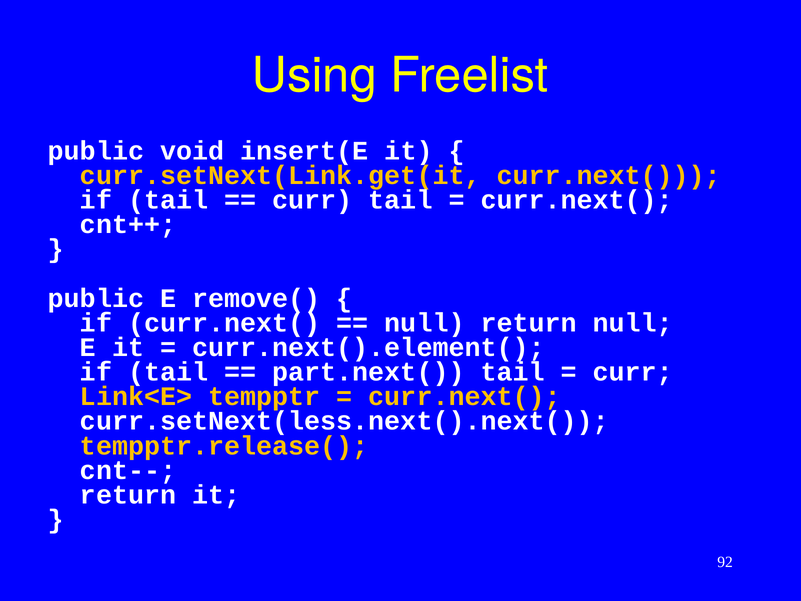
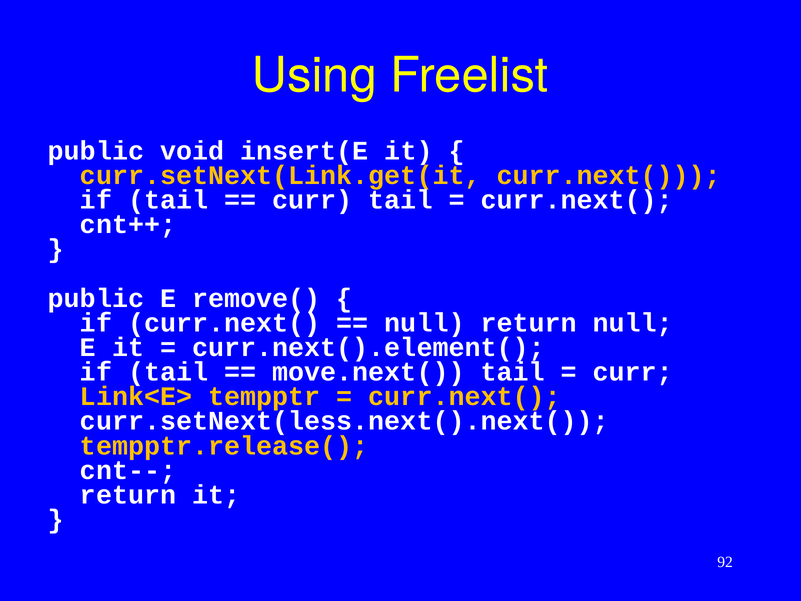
part.next(: part.next( -> move.next( (368, 372)
